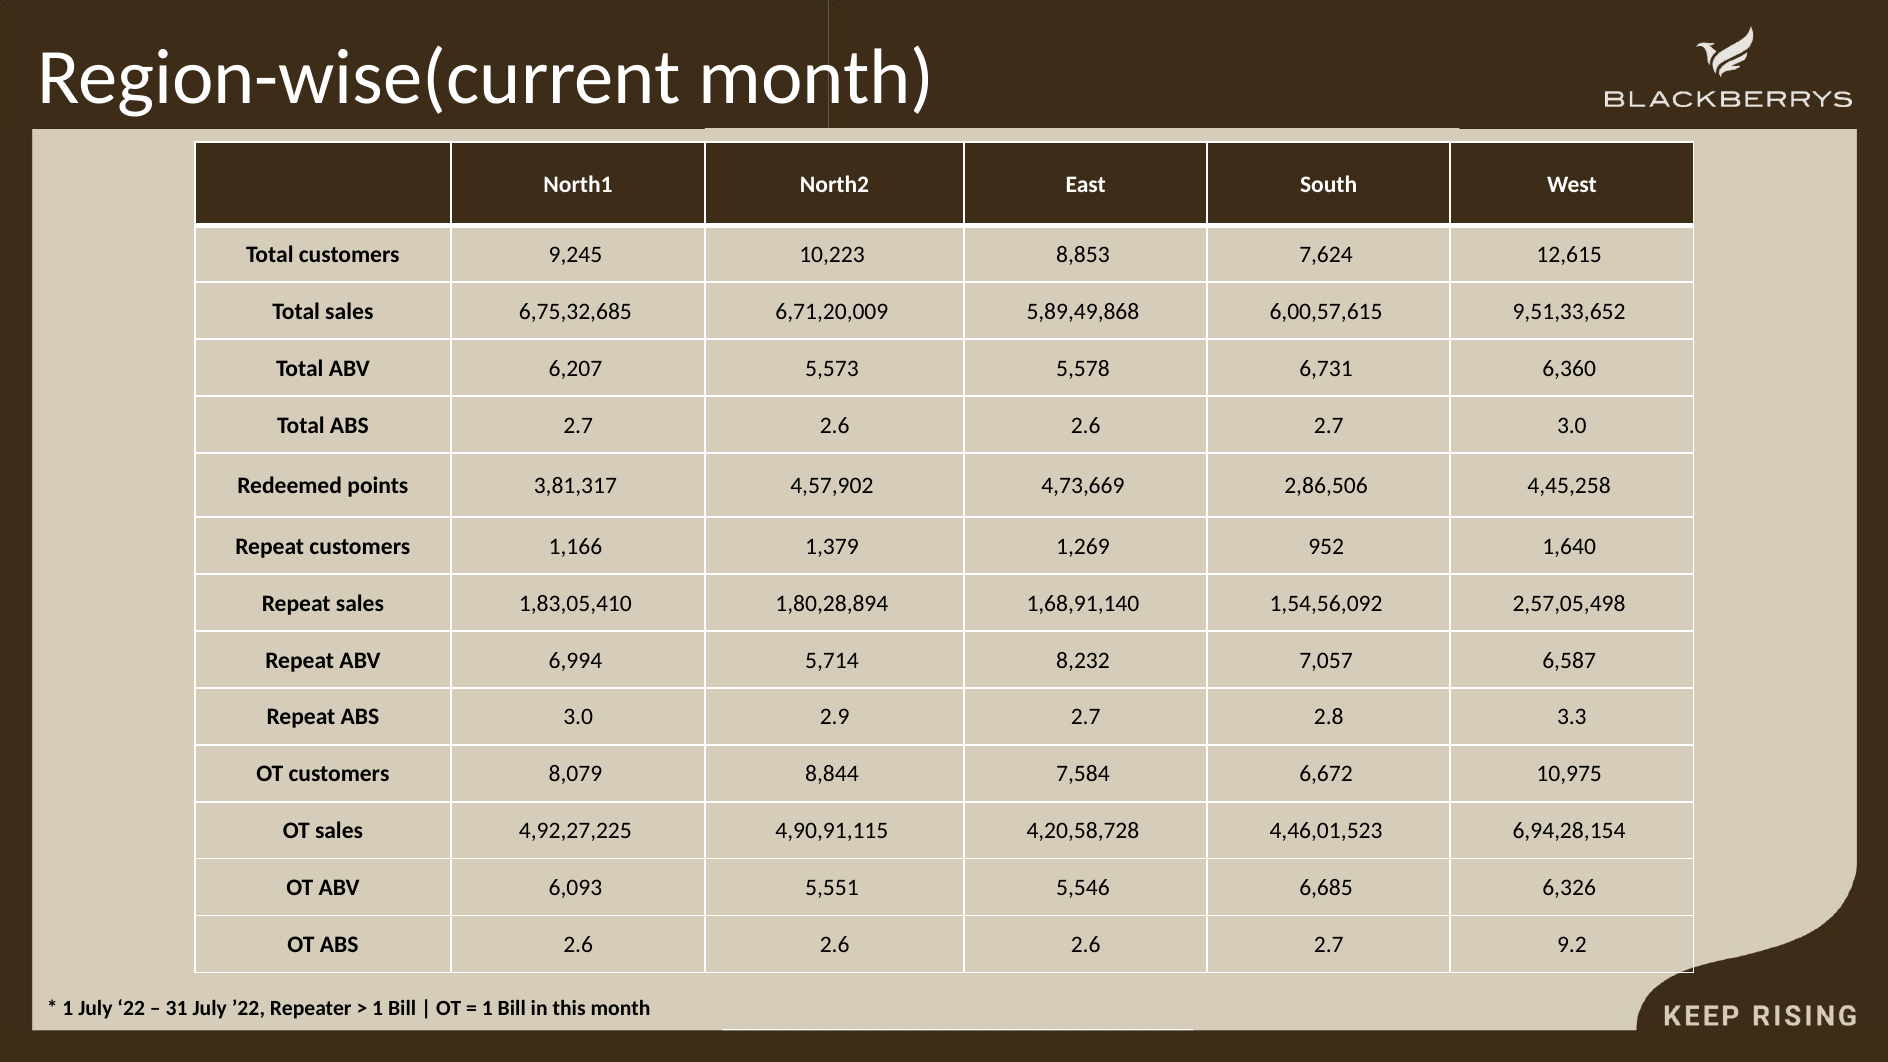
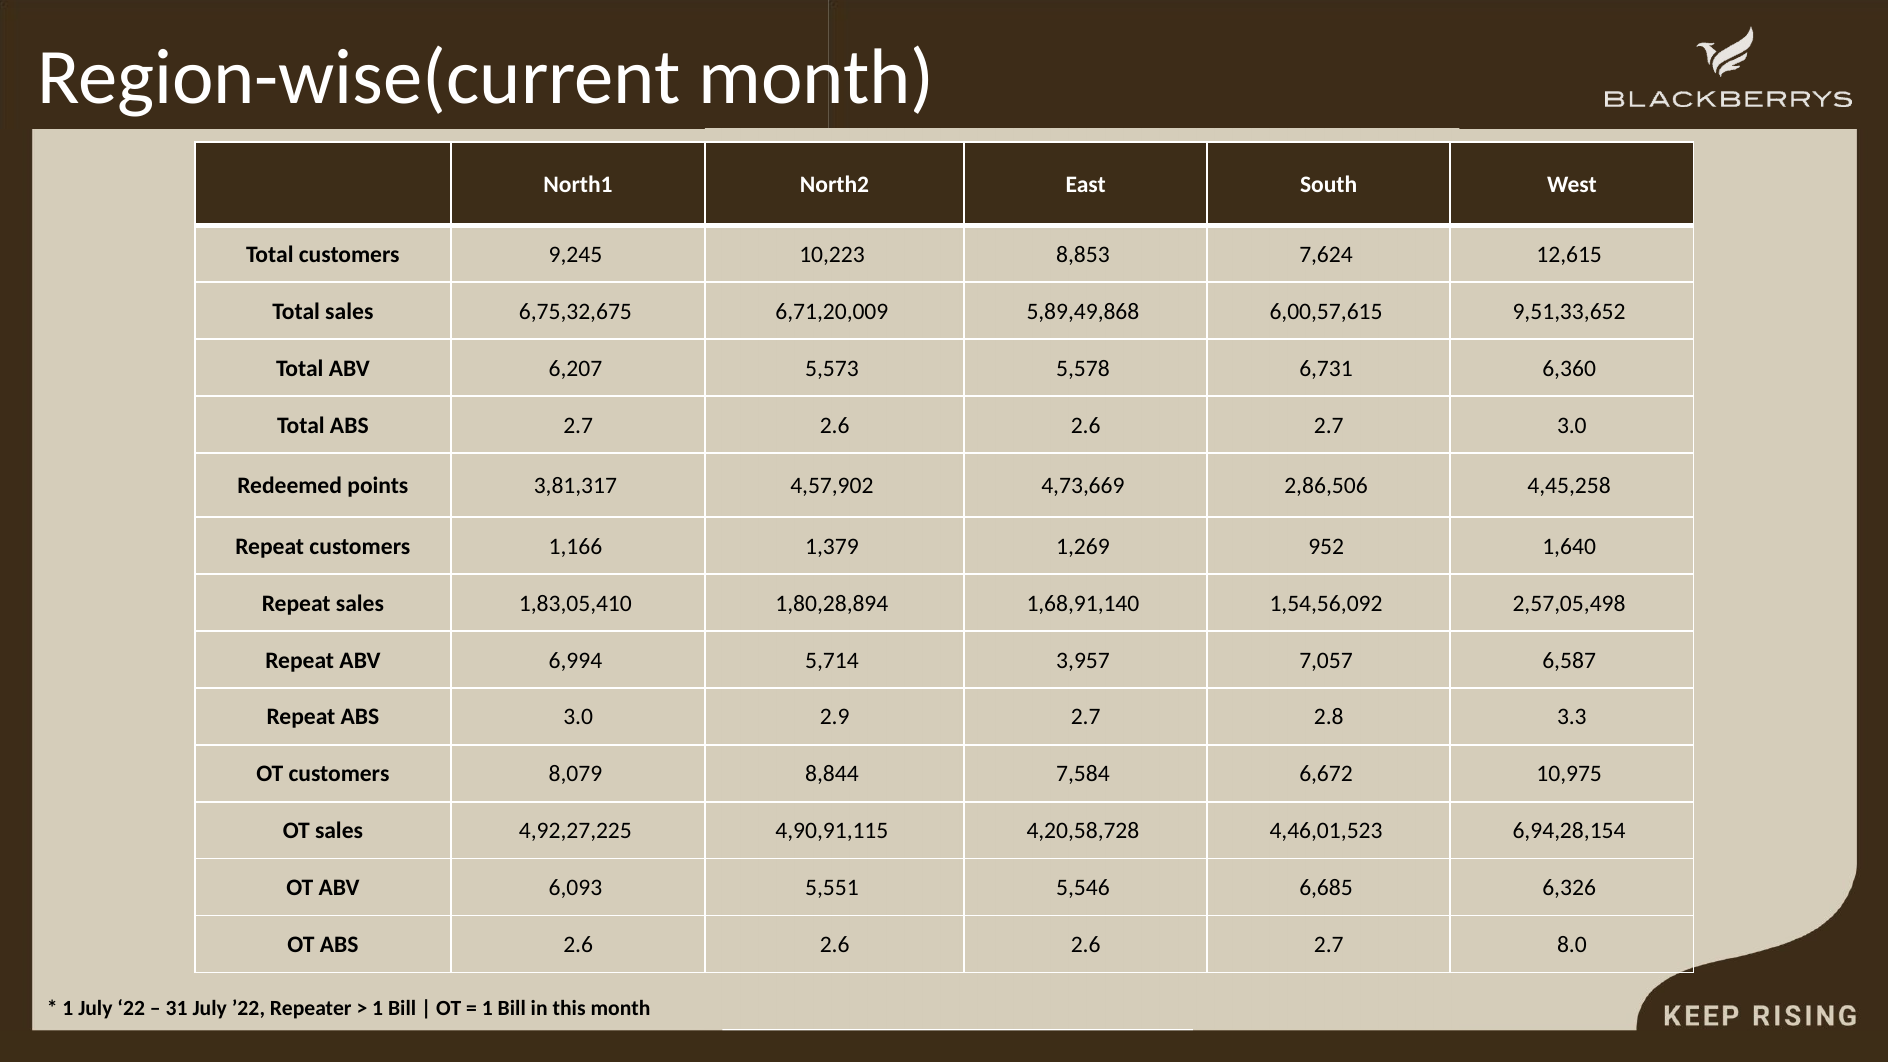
6,75,32,685: 6,75,32,685 -> 6,75,32,675 (575, 311)
8,232: 8,232 -> 3,957 (1083, 660)
9.2: 9.2 -> 8.0 (1572, 945)
